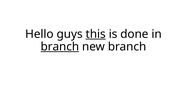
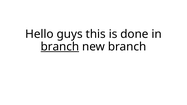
this underline: present -> none (96, 34)
